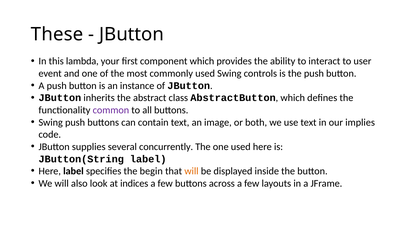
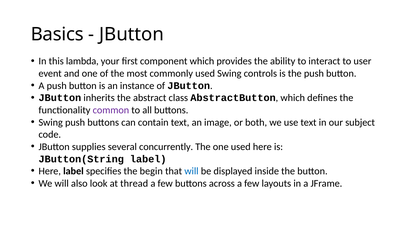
These: These -> Basics (57, 34)
implies: implies -> subject (360, 122)
will colour: orange -> blue (191, 171)
indices: indices -> thread (134, 183)
